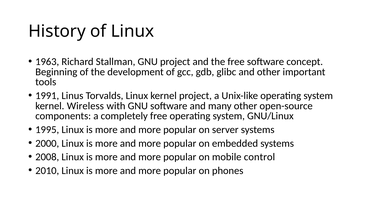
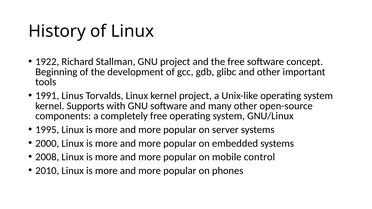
1963: 1963 -> 1922 (47, 62)
Wireless: Wireless -> Supports (85, 106)
